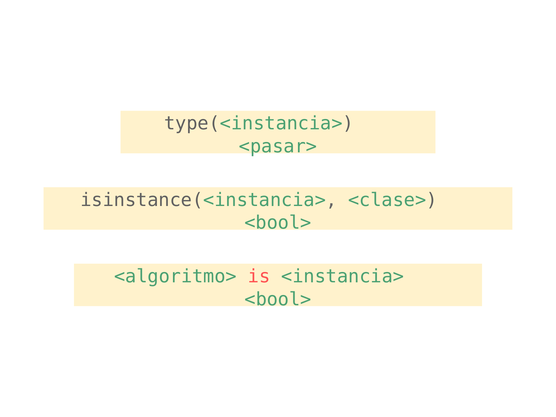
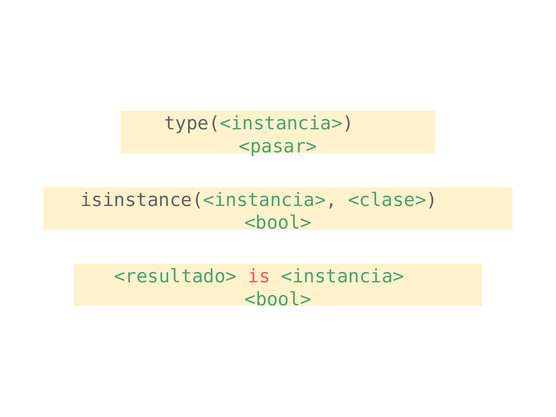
<algoritmo>: <algoritmo> -> <resultado> (175, 276)
